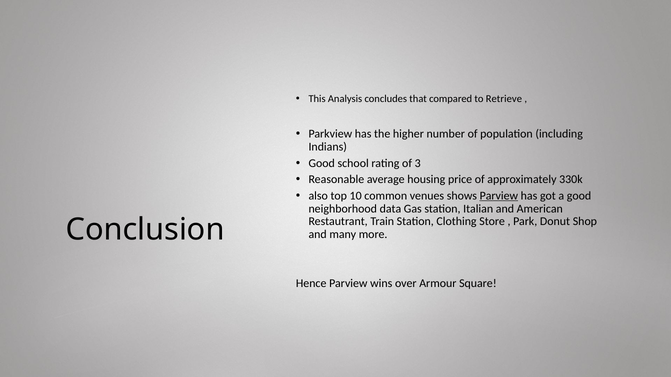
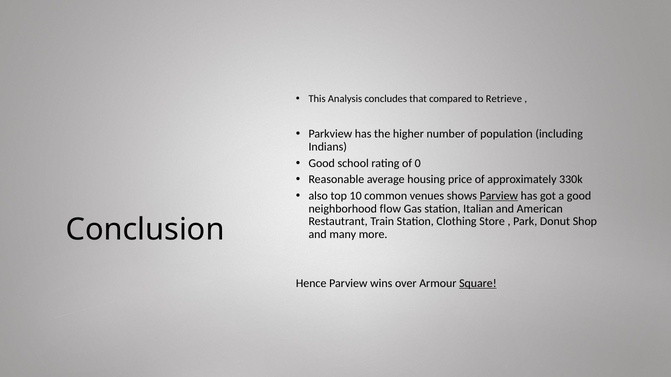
3: 3 -> 0 (418, 163)
data: data -> flow (390, 209)
Square underline: none -> present (478, 284)
